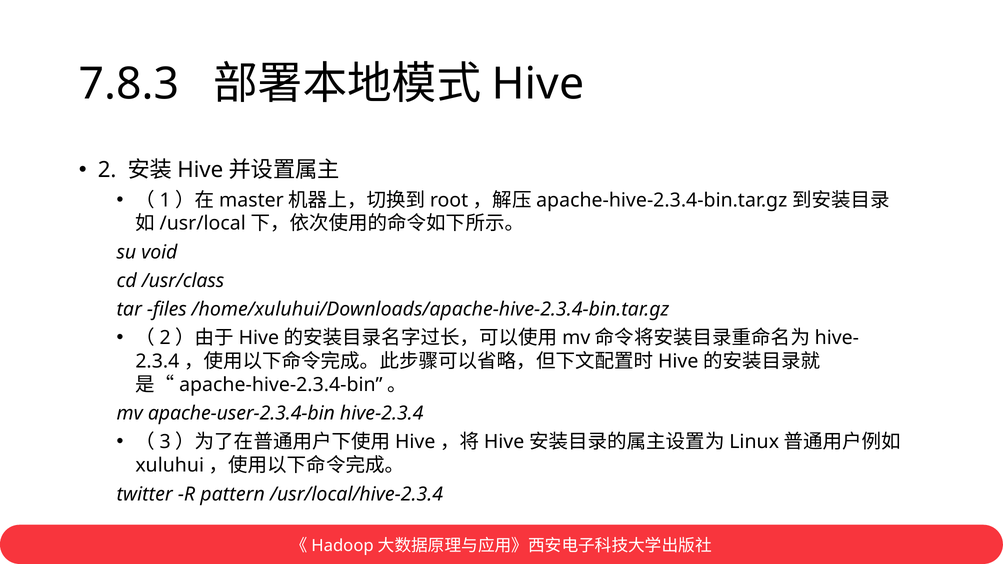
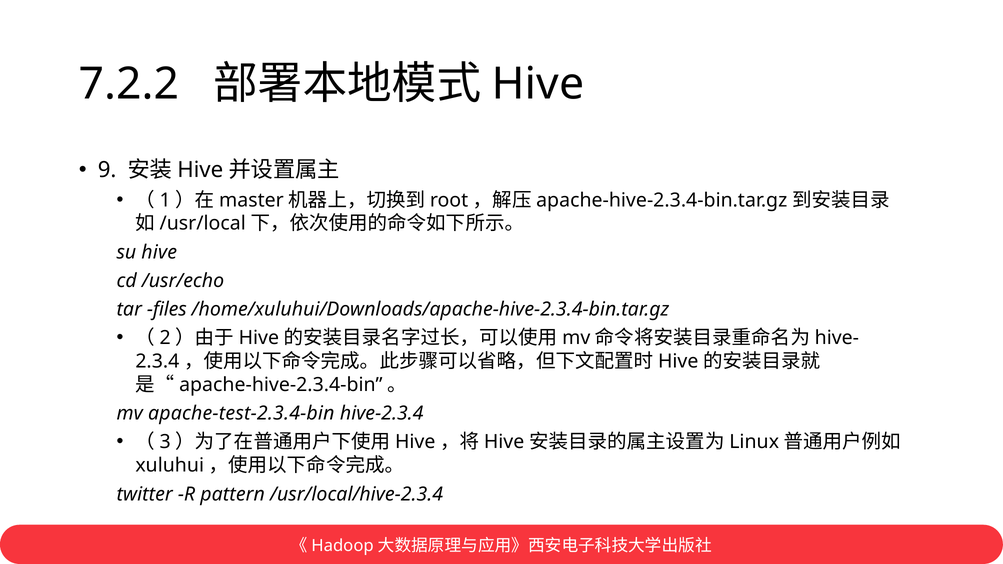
7.8.3: 7.8.3 -> 7.2.2 (129, 84)
2: 2 -> 9 (107, 170)
su void: void -> hive (159, 252)
/usr/class: /usr/class -> /usr/echo (183, 281)
apache-user-2.3.4-bin: apache-user-2.3.4-bin -> apache-test-2.3.4-bin (241, 414)
